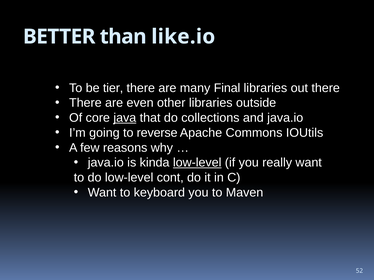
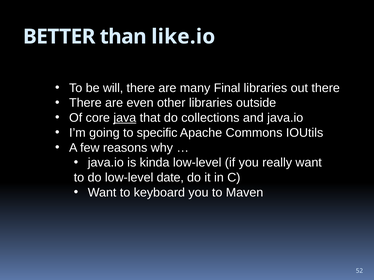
tier: tier -> will (113, 88)
reverse: reverse -> specific (157, 133)
low-level underline: present -> none (197, 163)
cont: cont -> date (170, 178)
